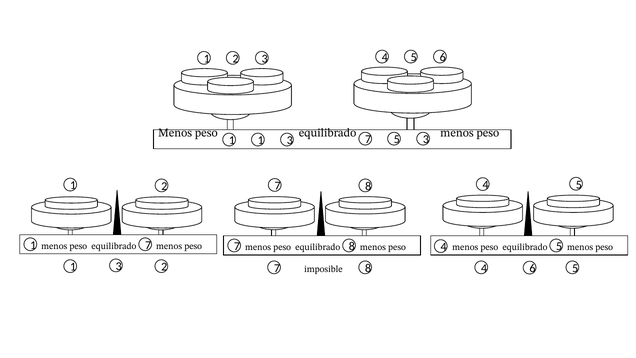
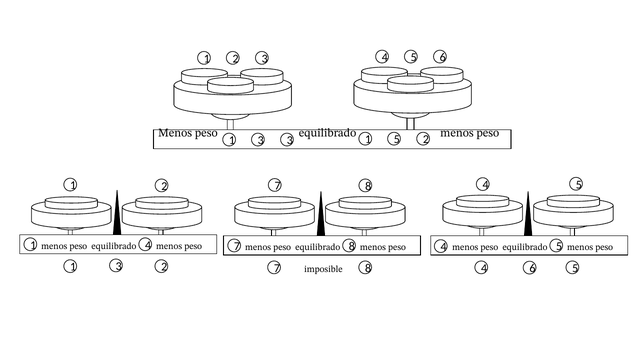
1: 1 -> 3 (261, 140)
3 7: 7 -> 1 (368, 139)
5 3: 3 -> 2 (426, 139)
1 7: 7 -> 4 (148, 245)
